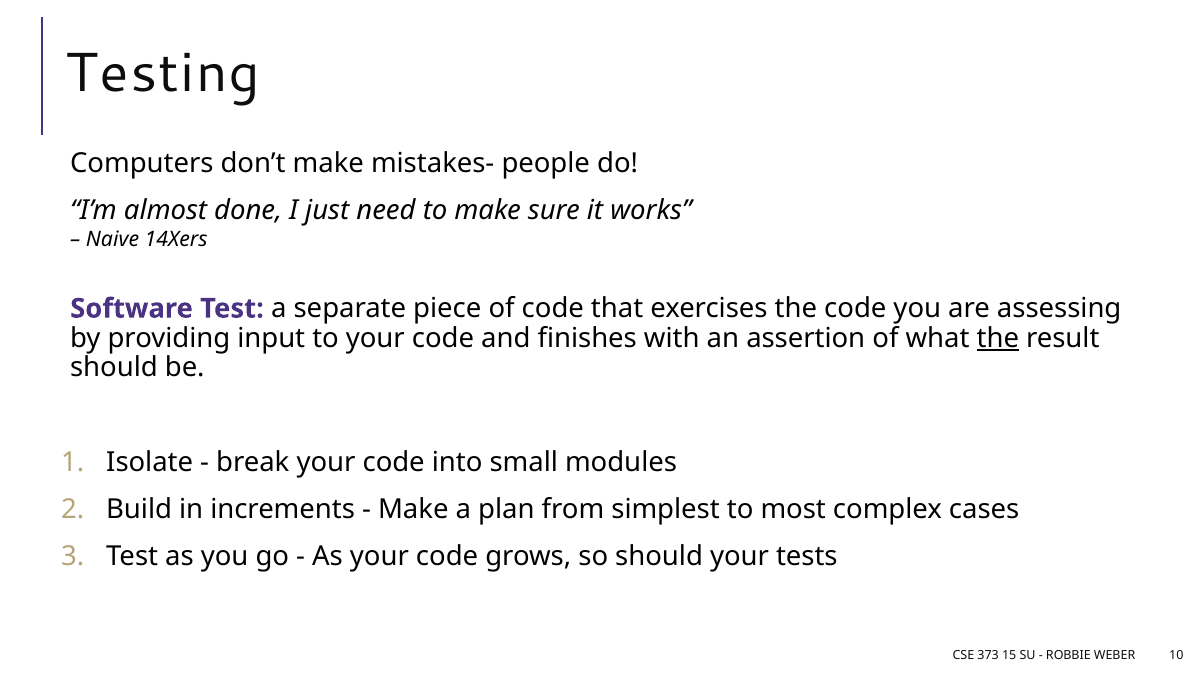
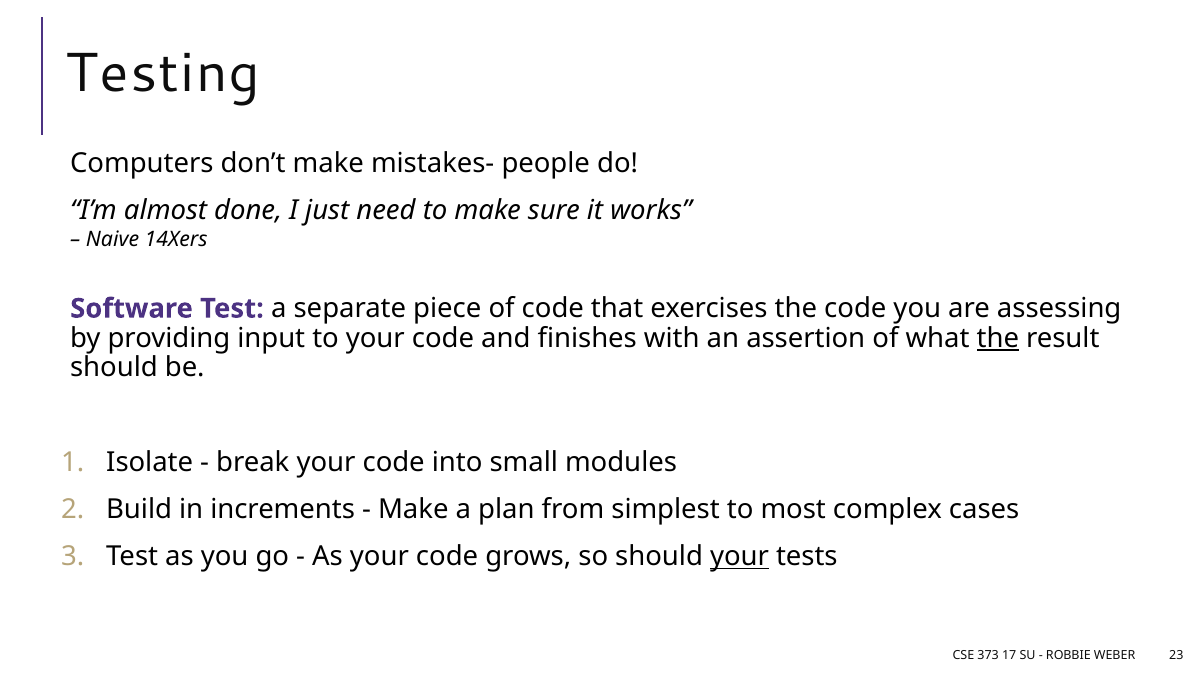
your underline: none -> present (739, 557)
15: 15 -> 17 (1009, 656)
10: 10 -> 23 (1176, 656)
